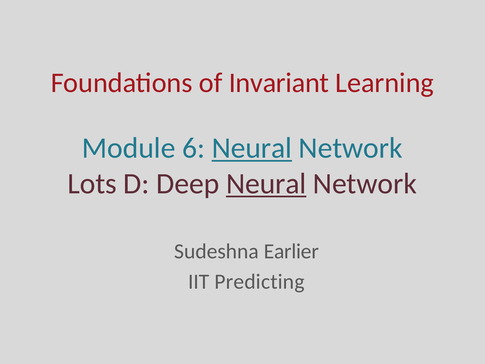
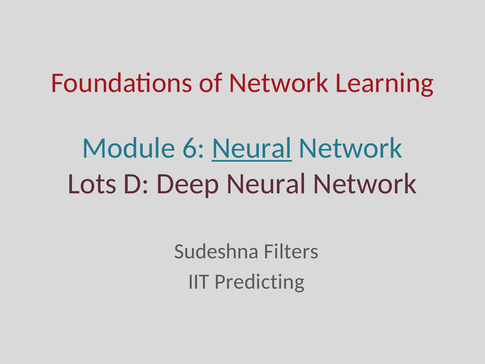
of Invariant: Invariant -> Network (279, 83)
Neural underline: present -> none (266, 184)
Earlier: Earlier -> Filters (291, 251)
